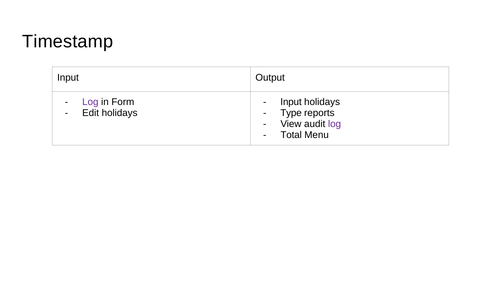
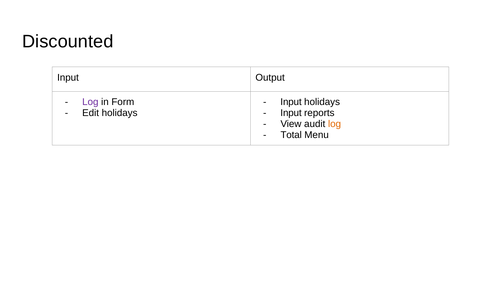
Timestamp: Timestamp -> Discounted (68, 42)
Type: Type -> Input (291, 113)
log colour: purple -> orange (335, 124)
